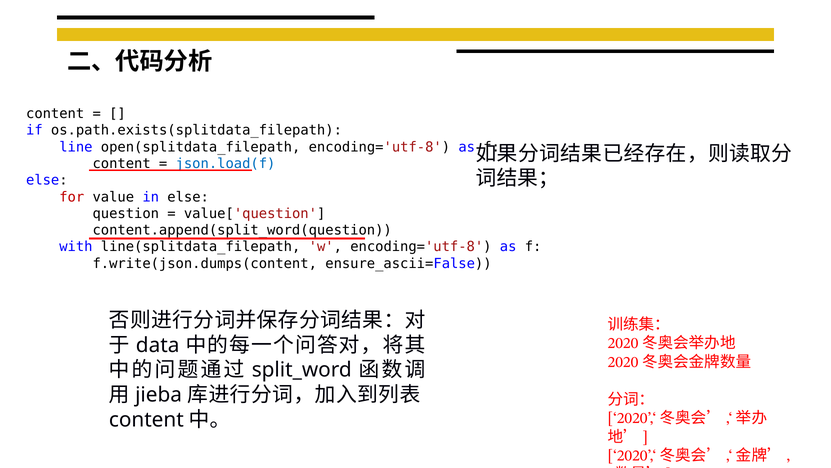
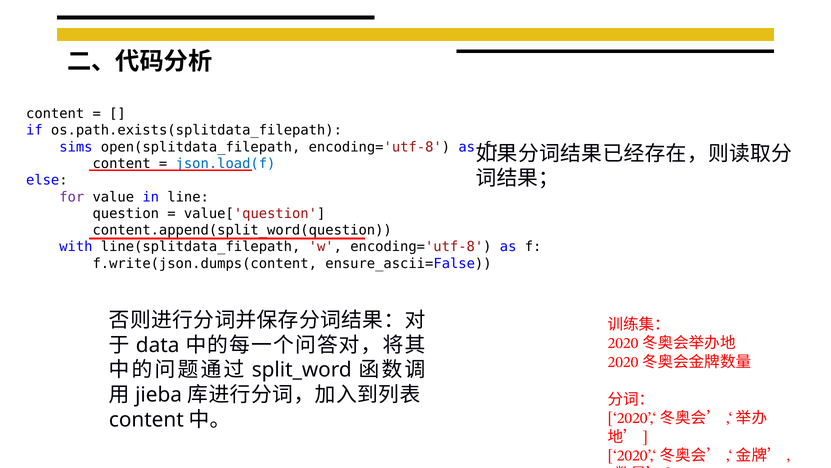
line: line -> sims (76, 147)
for colour: red -> purple (72, 197)
in else: else -> line (188, 197)
